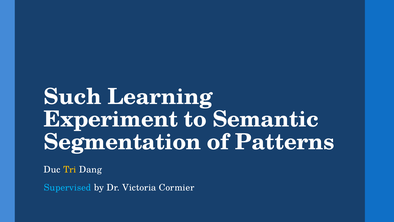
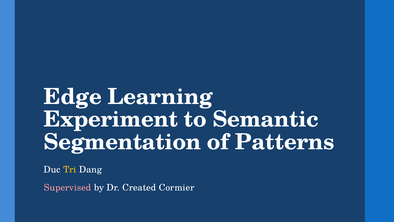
Such: Such -> Edge (73, 97)
Supervised colour: light blue -> pink (68, 187)
Victoria: Victoria -> Created (139, 187)
